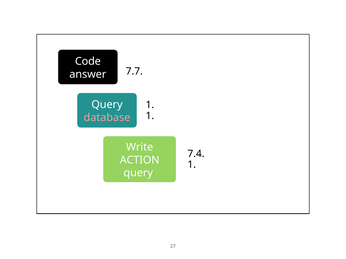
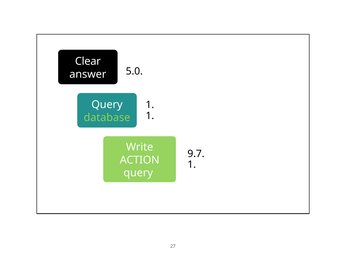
Code: Code -> Clear (88, 61)
7.7: 7.7 -> 5.0 (134, 71)
database colour: pink -> light green (107, 118)
7.4: 7.4 -> 9.7 (196, 154)
